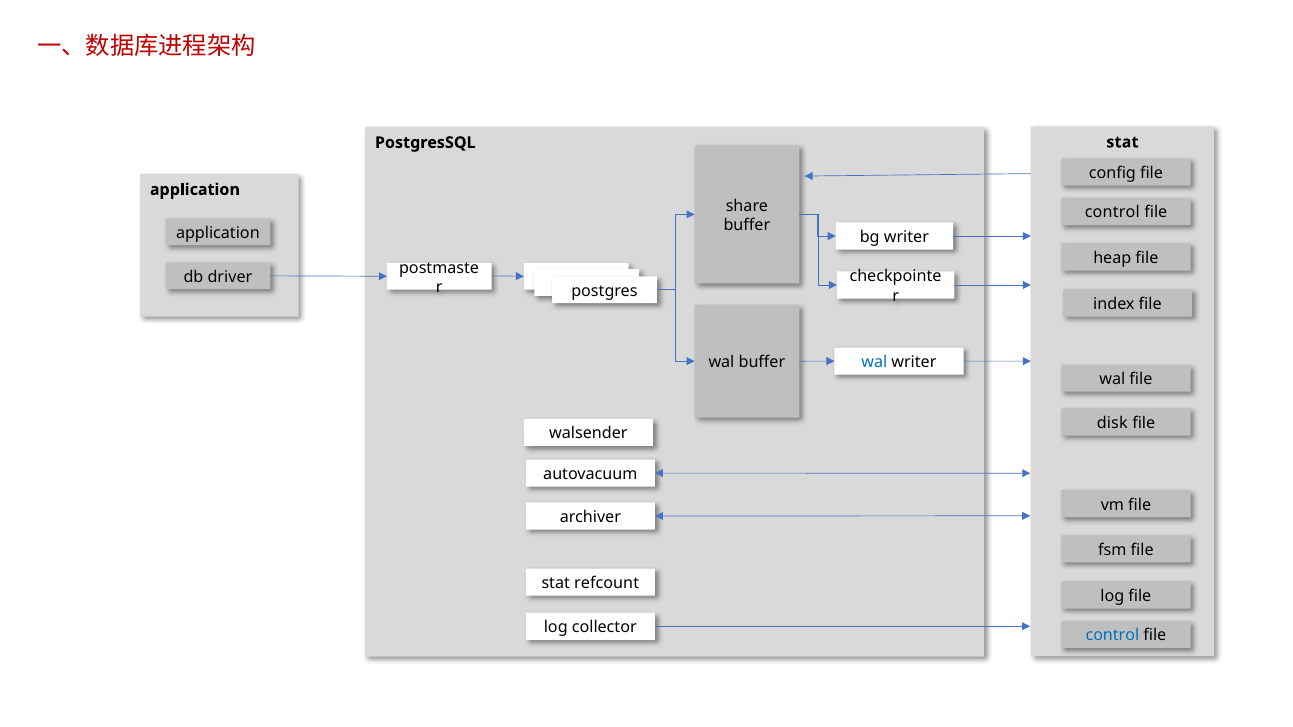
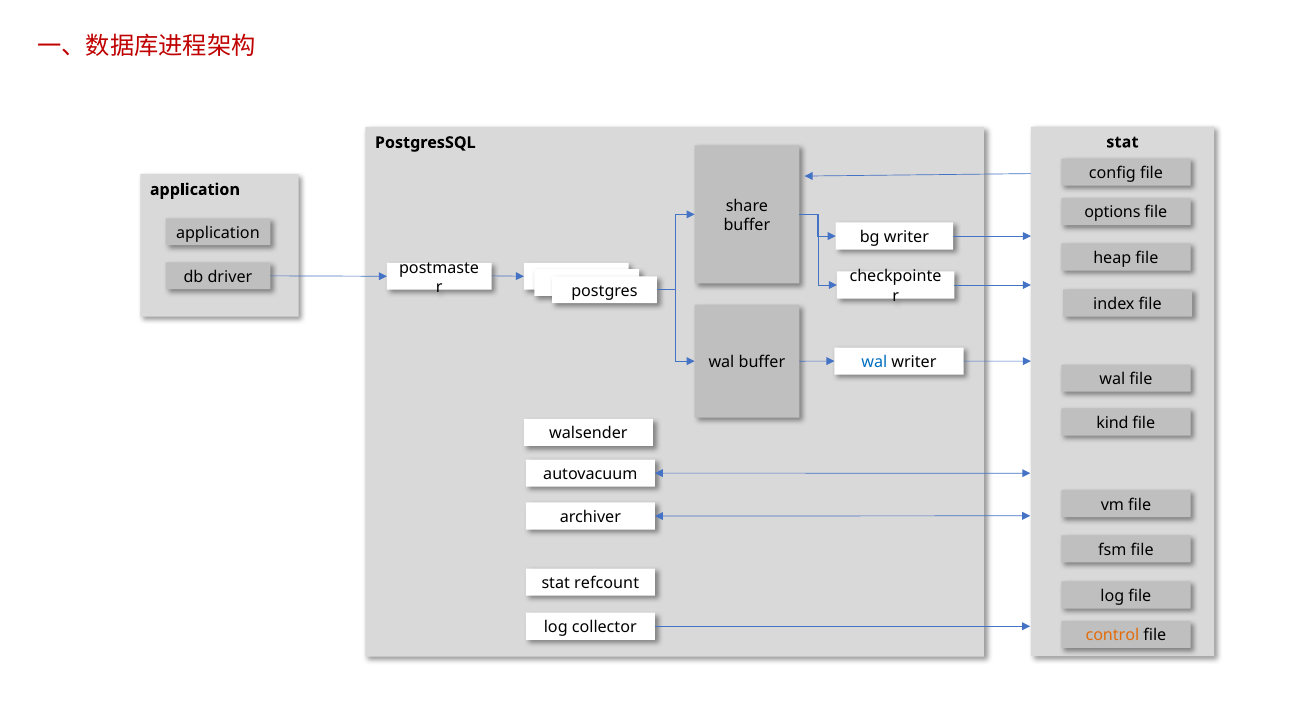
control: control -> options (1112, 213)
disk: disk -> kind (1112, 423)
control colour: blue -> orange (1112, 636)
